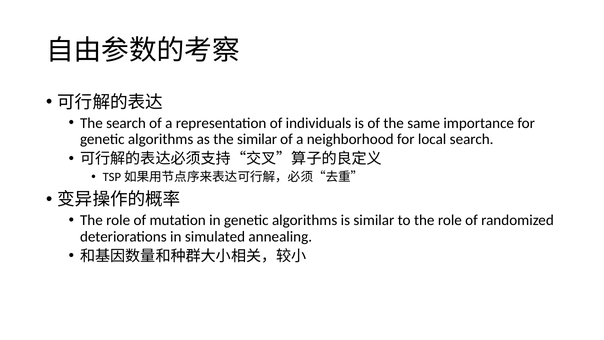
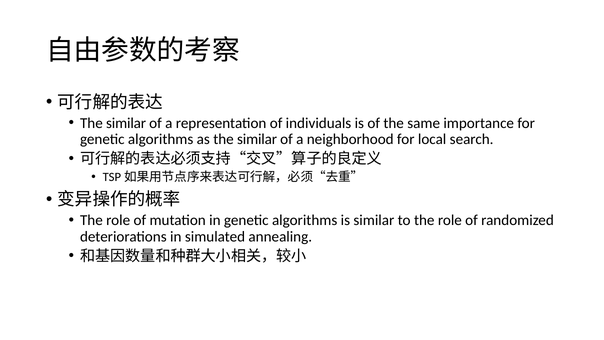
search: search -> similar (126, 123)
